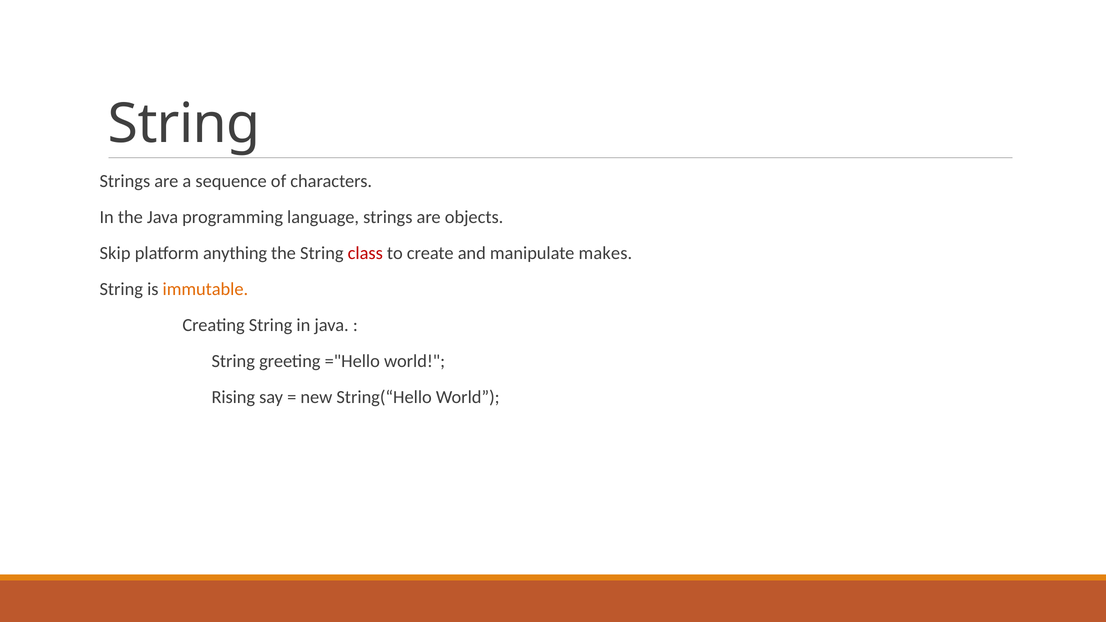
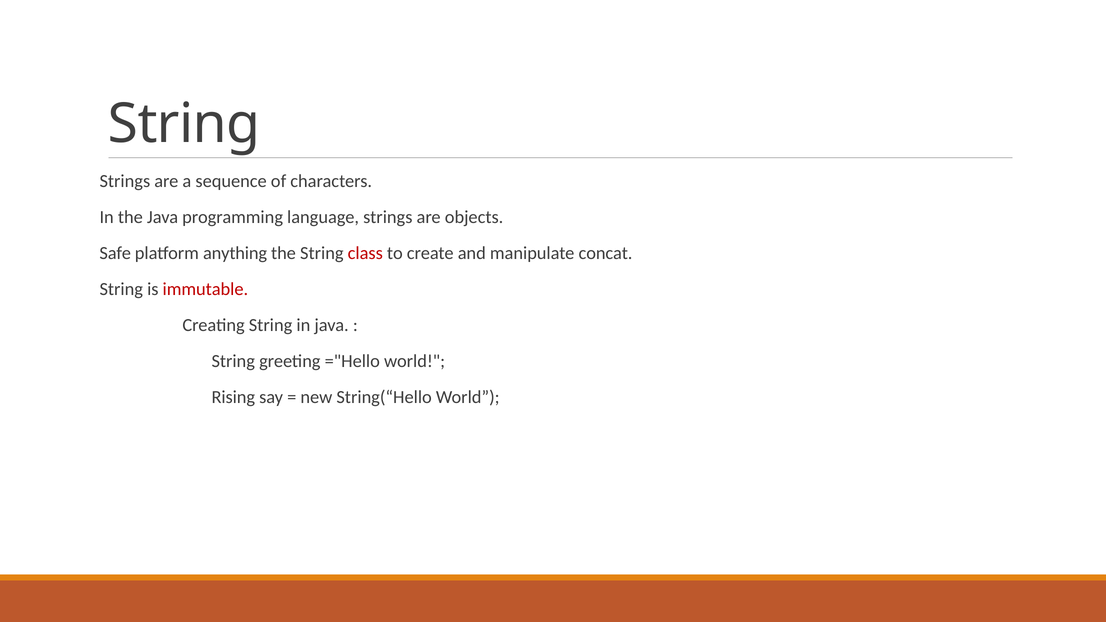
Skip: Skip -> Safe (115, 253)
makes: makes -> concat (606, 253)
immutable colour: orange -> red (205, 289)
